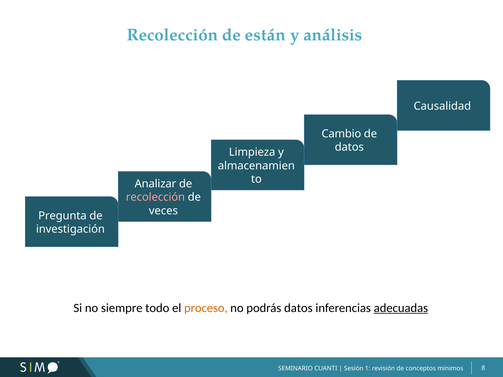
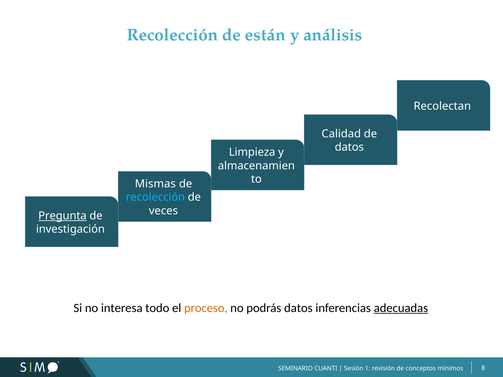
Causalidad: Causalidad -> Recolectan (442, 106)
Cambio: Cambio -> Calidad (341, 134)
Analizar: Analizar -> Mismas (155, 184)
recolección colour: pink -> light blue (155, 197)
Pregunta underline: none -> present (62, 216)
siempre: siempre -> interesa (122, 308)
